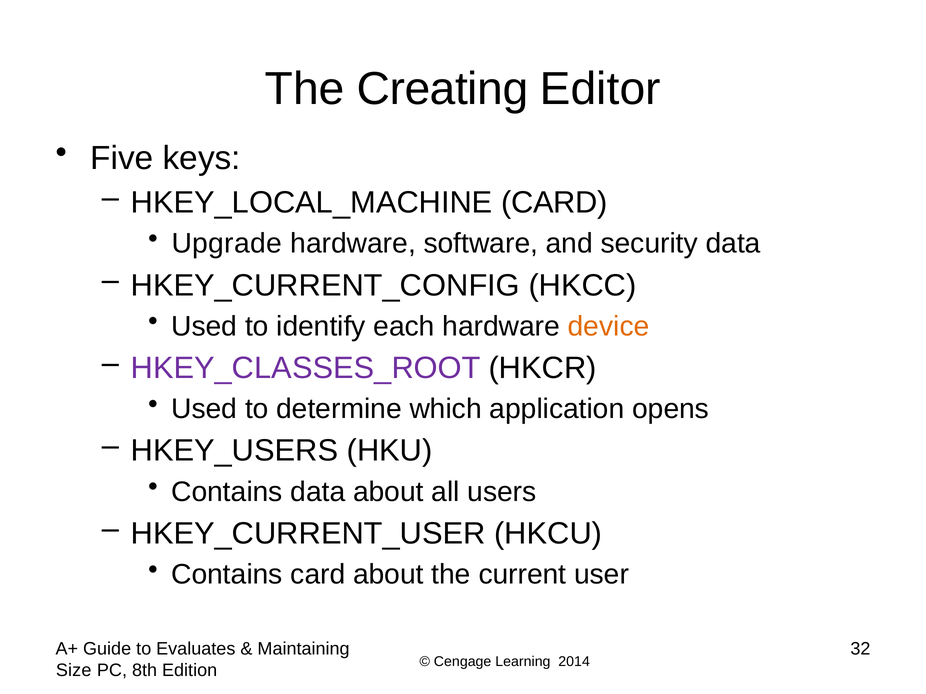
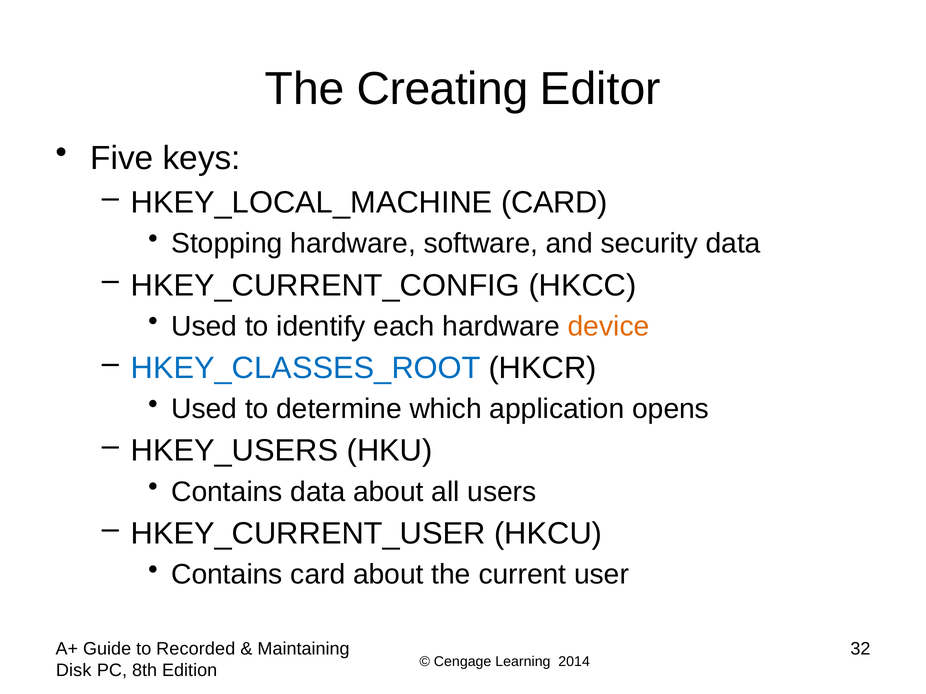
Upgrade: Upgrade -> Stopping (227, 244)
HKEY_CLASSES_ROOT colour: purple -> blue (306, 368)
Evaluates: Evaluates -> Recorded (196, 649)
Size: Size -> Disk (74, 671)
